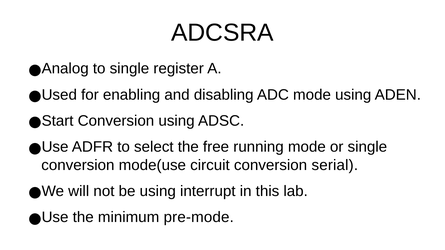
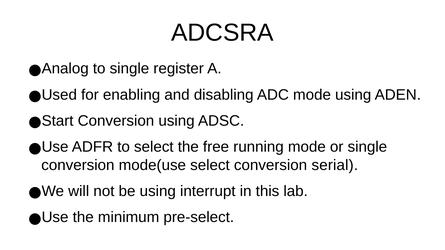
mode(use circuit: circuit -> select (210, 165)
pre-mode: pre-mode -> pre-select (199, 218)
